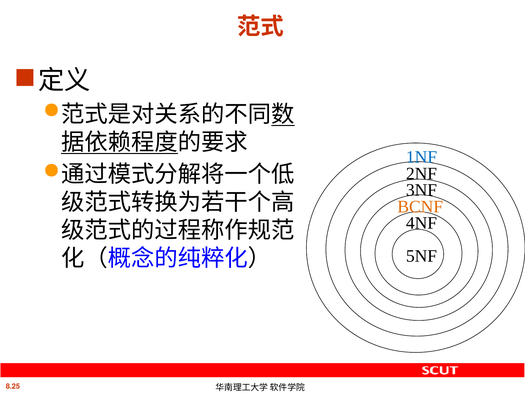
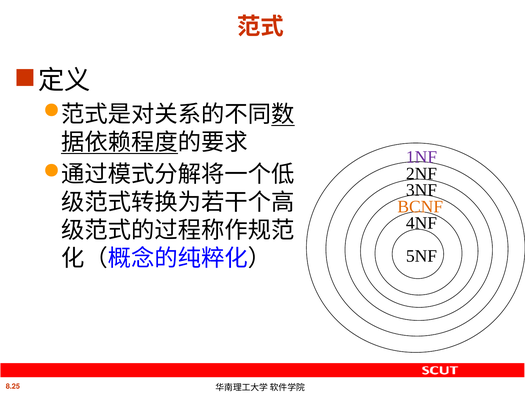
1NF colour: blue -> purple (422, 157)
